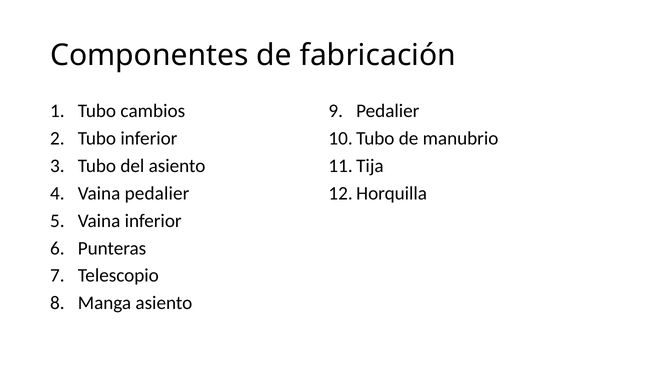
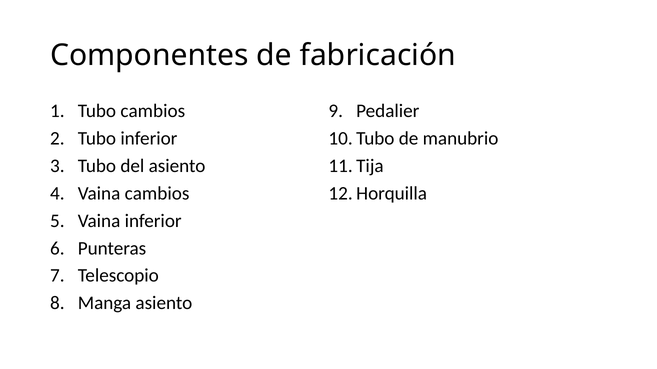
Vaina pedalier: pedalier -> cambios (157, 194)
